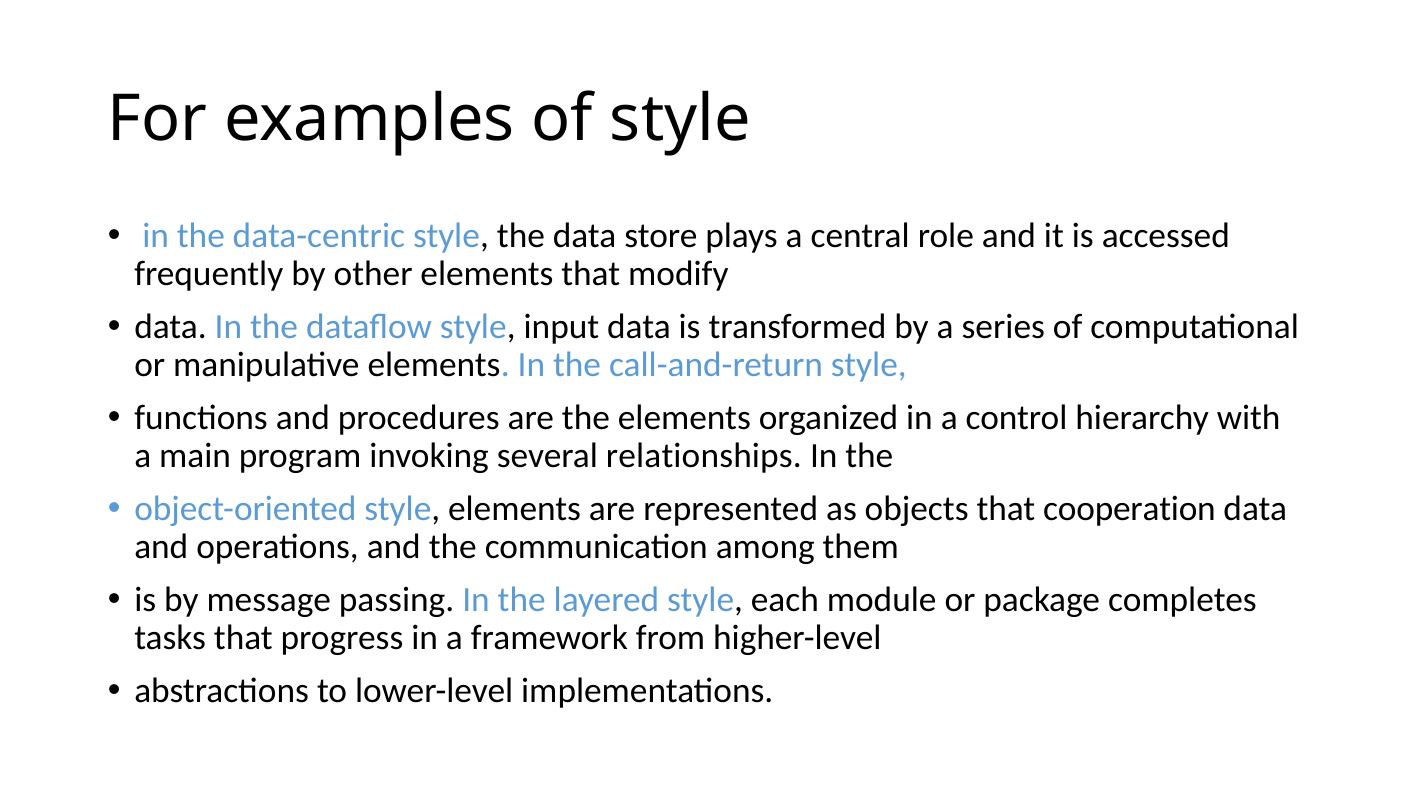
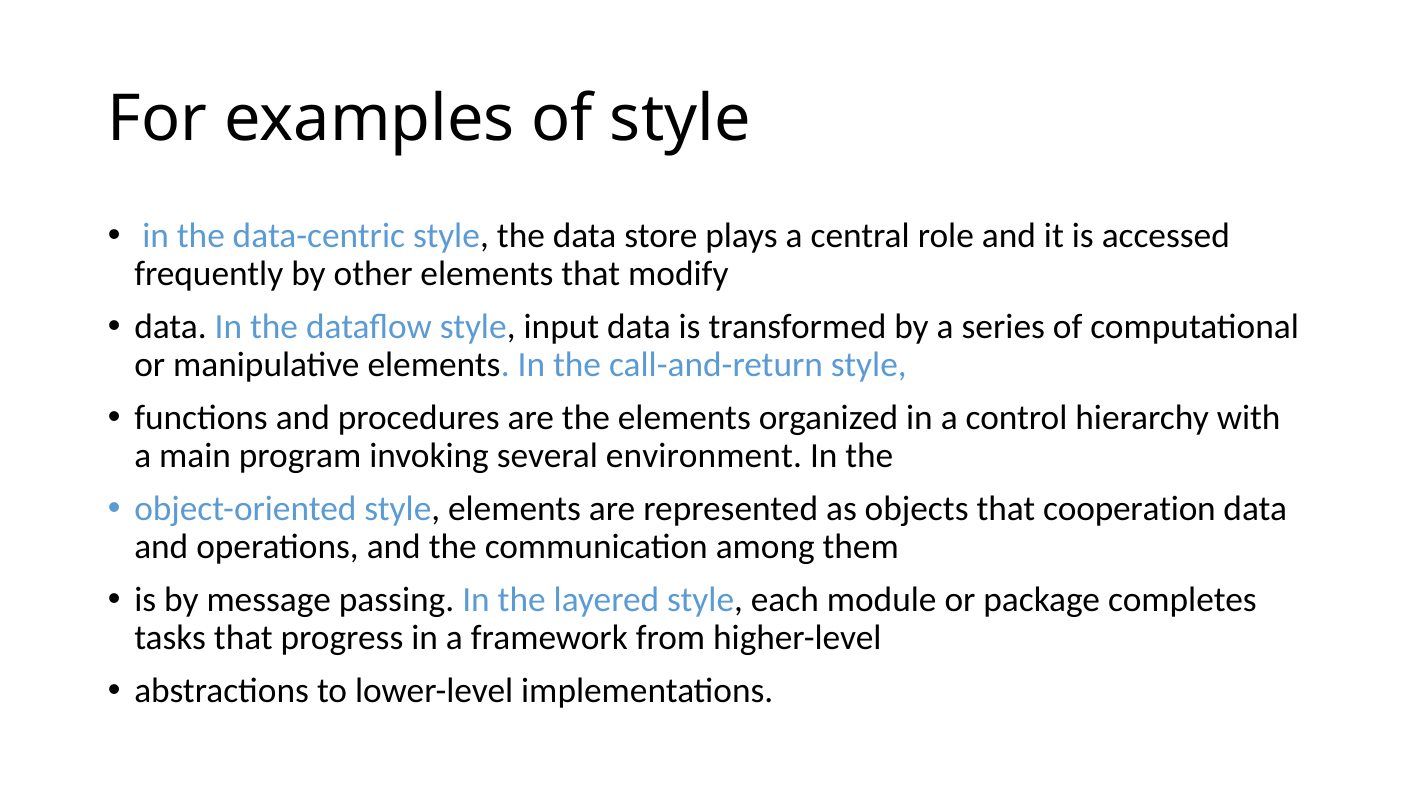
relationships: relationships -> environment (704, 456)
